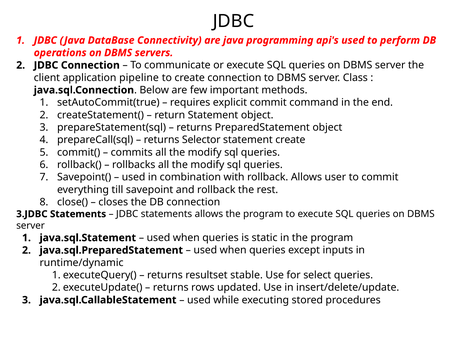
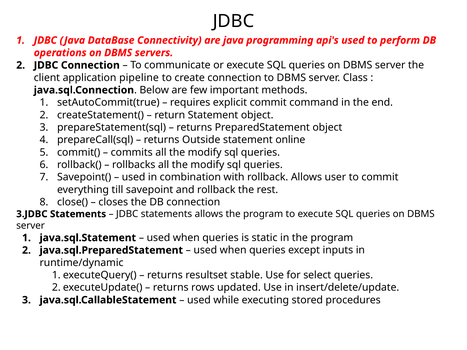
Selector: Selector -> Outside (201, 140)
statement create: create -> online (290, 140)
